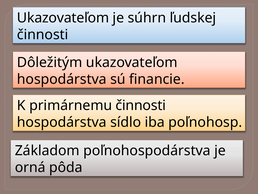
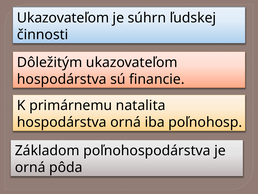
primárnemu činnosti: činnosti -> natalita (141, 105)
hospodárstva sídlo: sídlo -> orná (126, 122)
